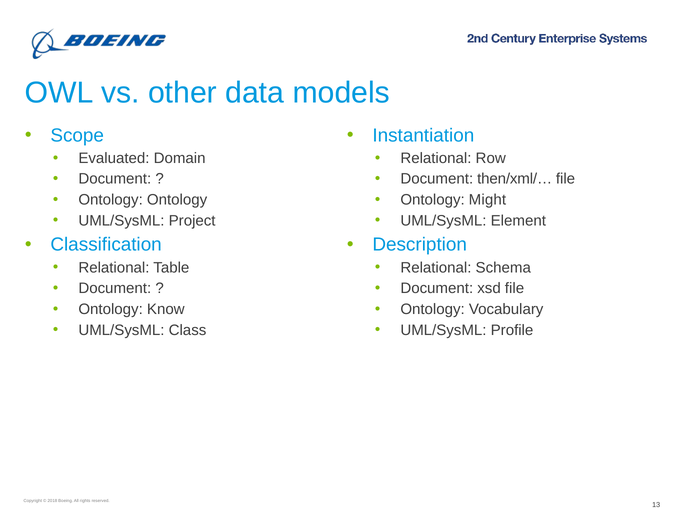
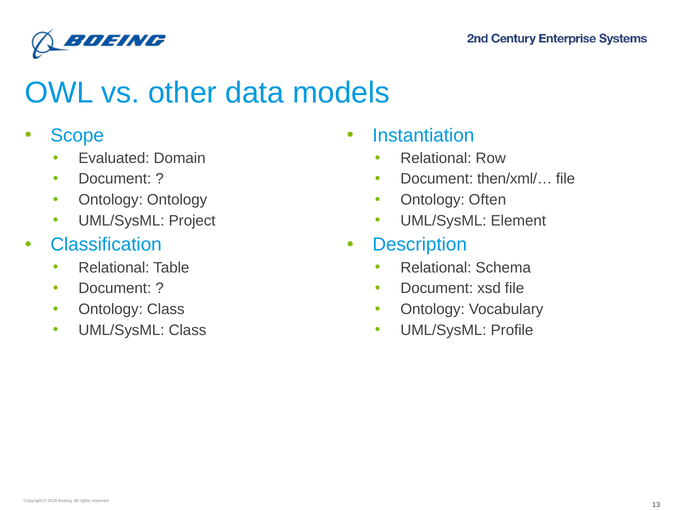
Might: Might -> Often (487, 200)
Ontology Know: Know -> Class (166, 309)
